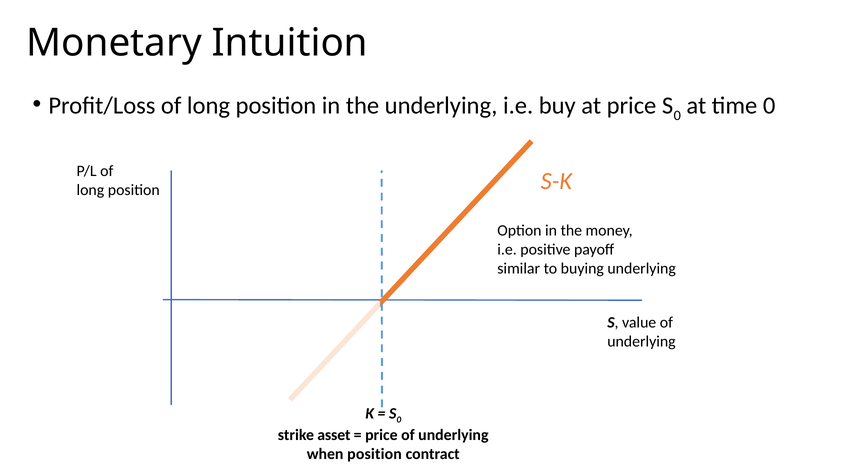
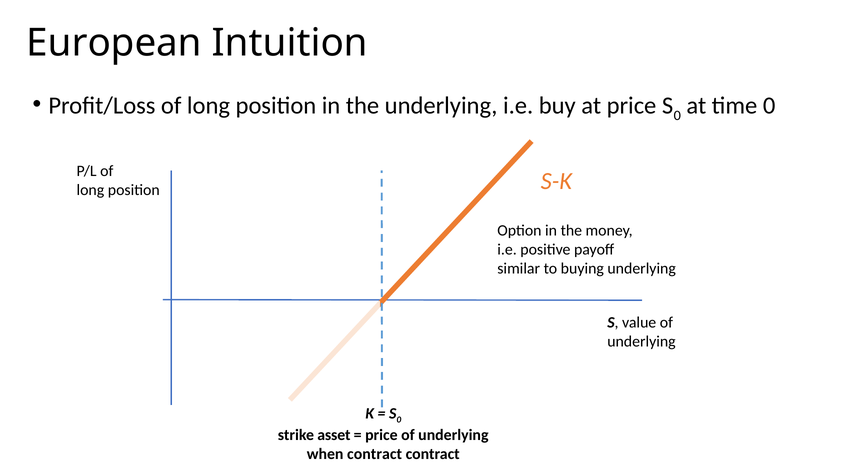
Monetary: Monetary -> European (114, 43)
when position: position -> contract (375, 454)
